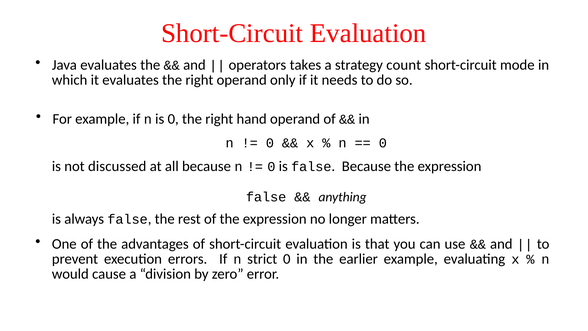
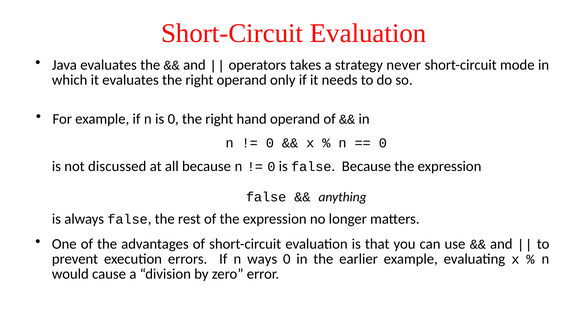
count: count -> never (404, 65)
strict: strict -> ways (262, 259)
